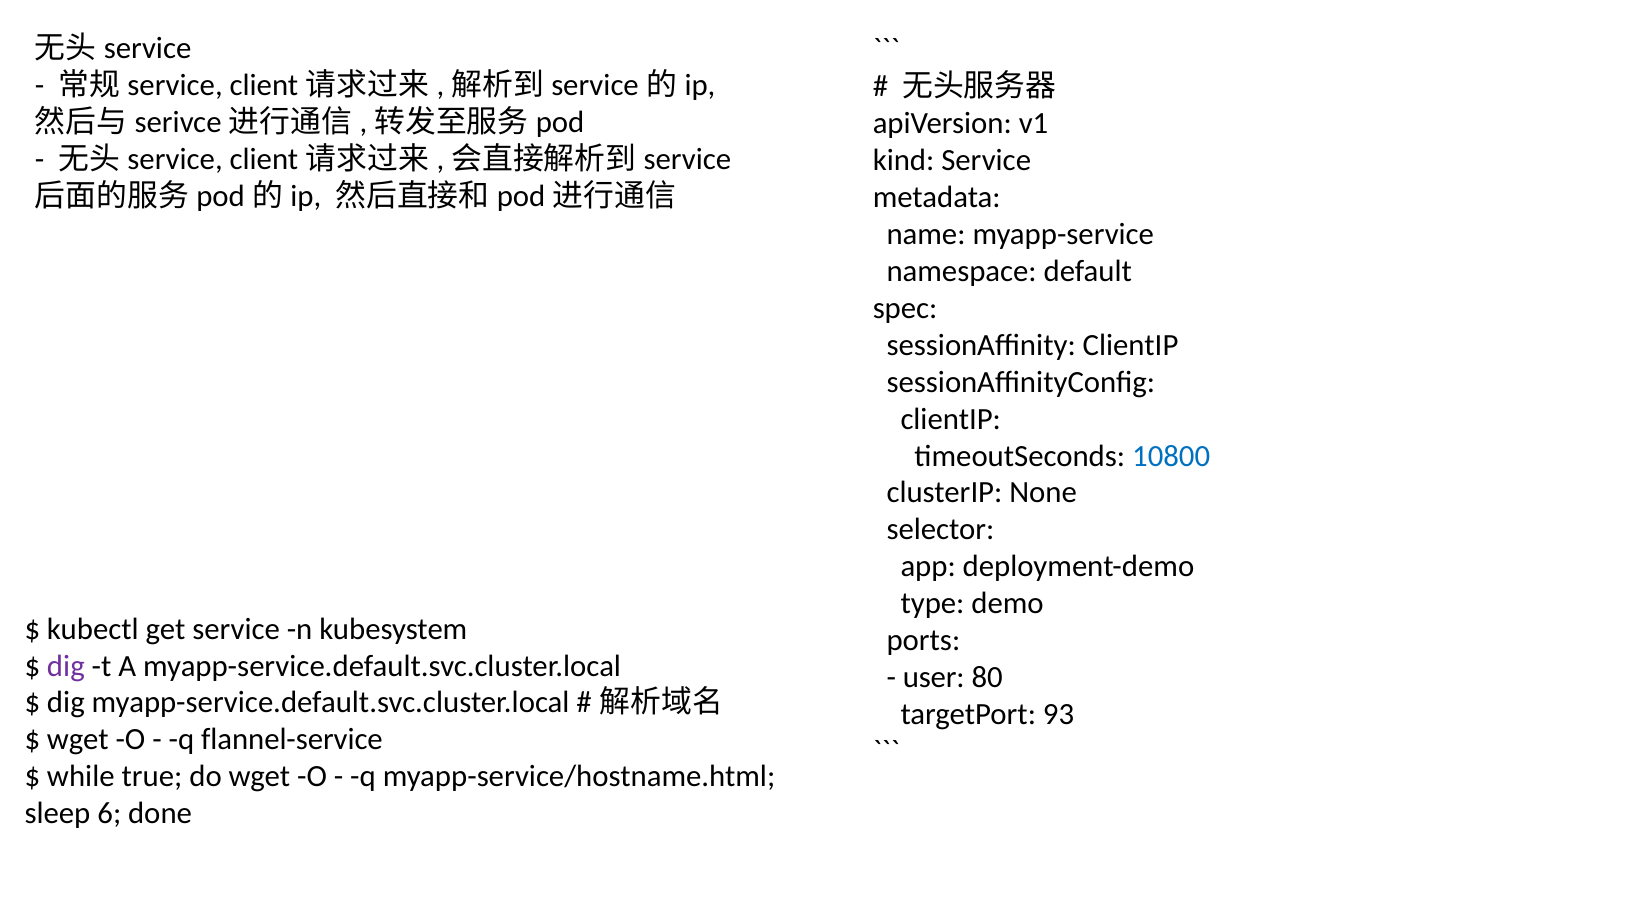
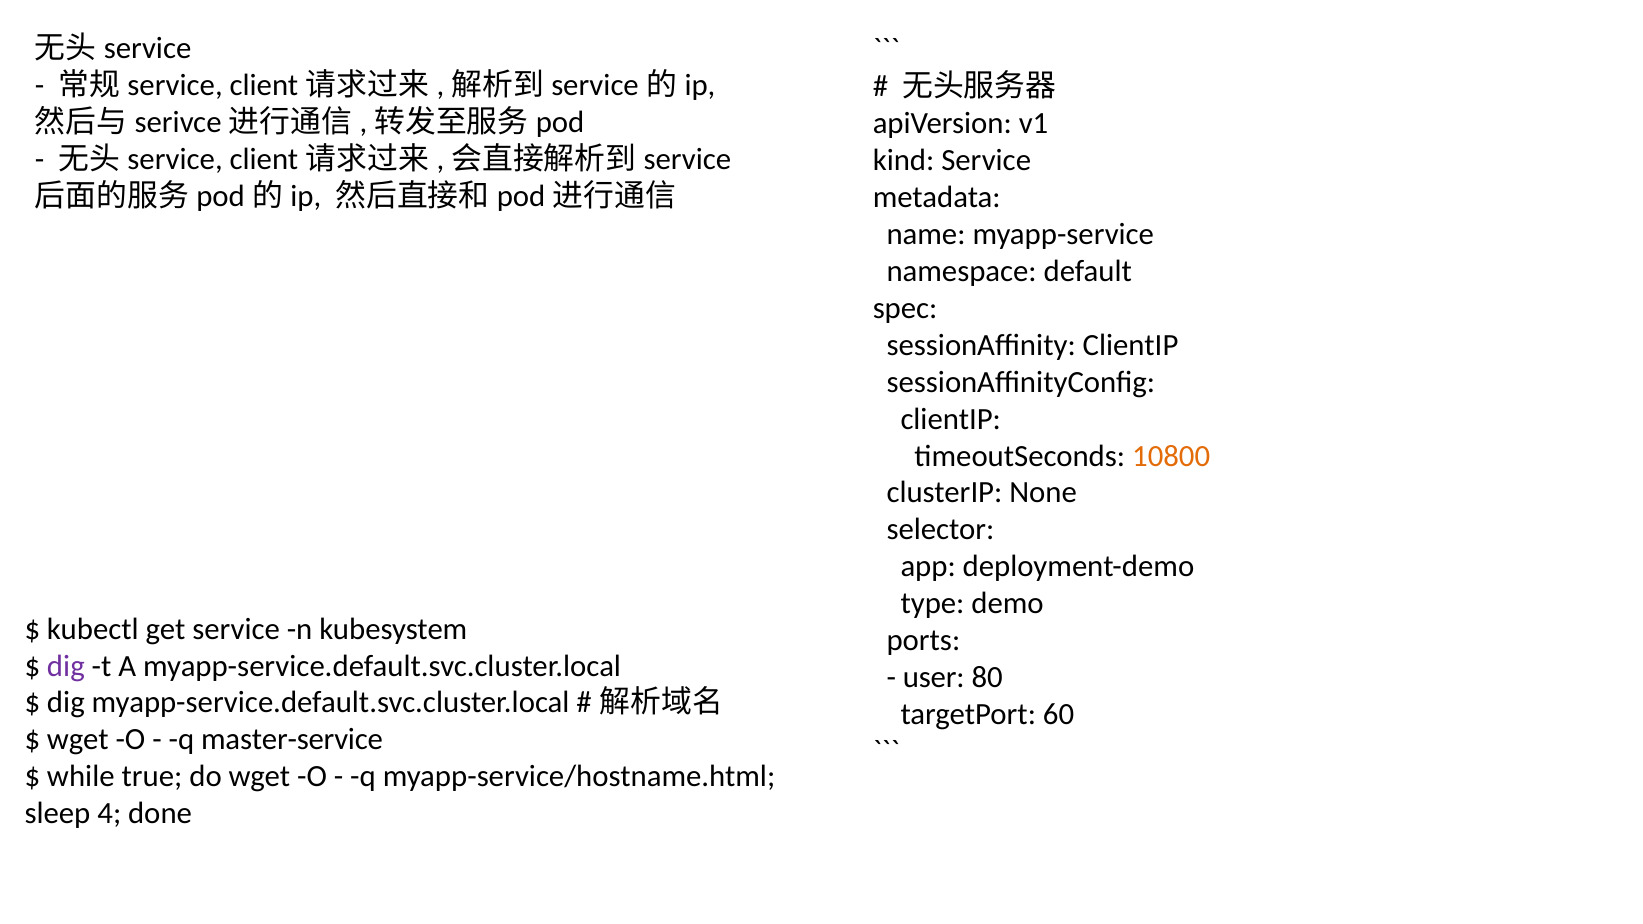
10800 colour: blue -> orange (1171, 456)
93: 93 -> 60 (1059, 715)
flannel-service: flannel-service -> master-service (292, 740)
6: 6 -> 4 (109, 814)
